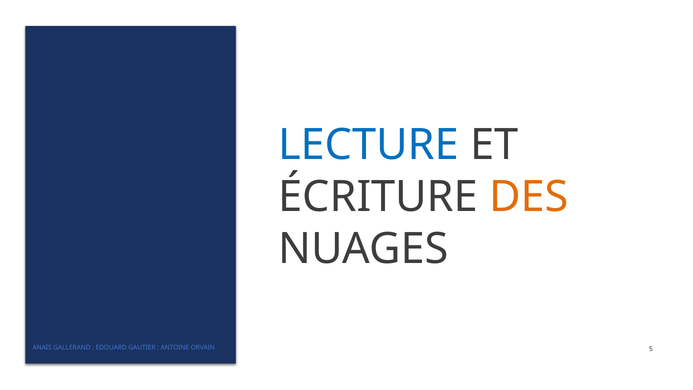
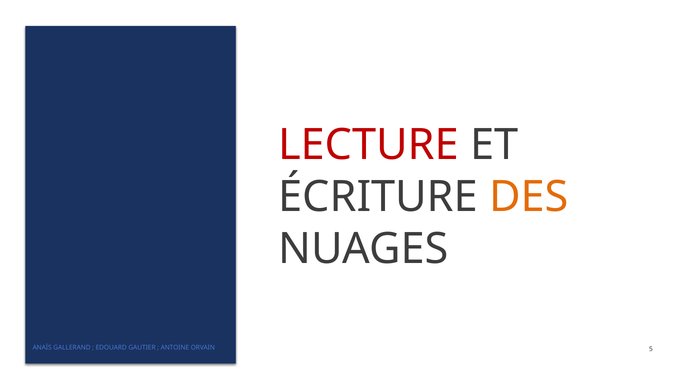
LECTURE colour: blue -> red (369, 145)
